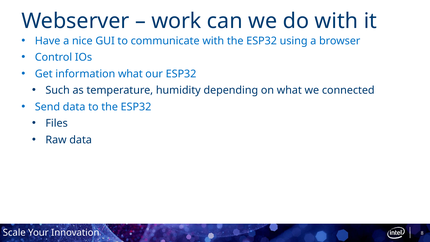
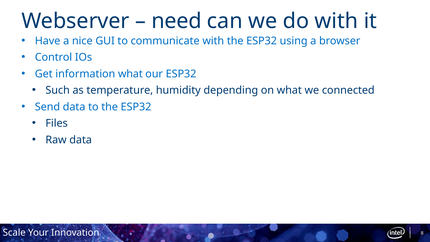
work: work -> need (176, 21)
